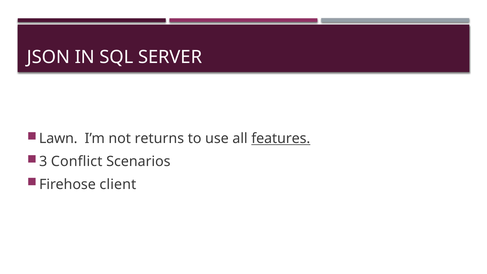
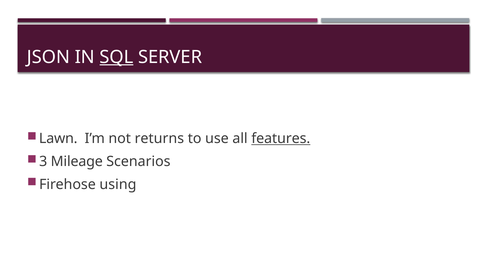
SQL underline: none -> present (116, 57)
Conflict: Conflict -> Mileage (77, 162)
client: client -> using (118, 184)
